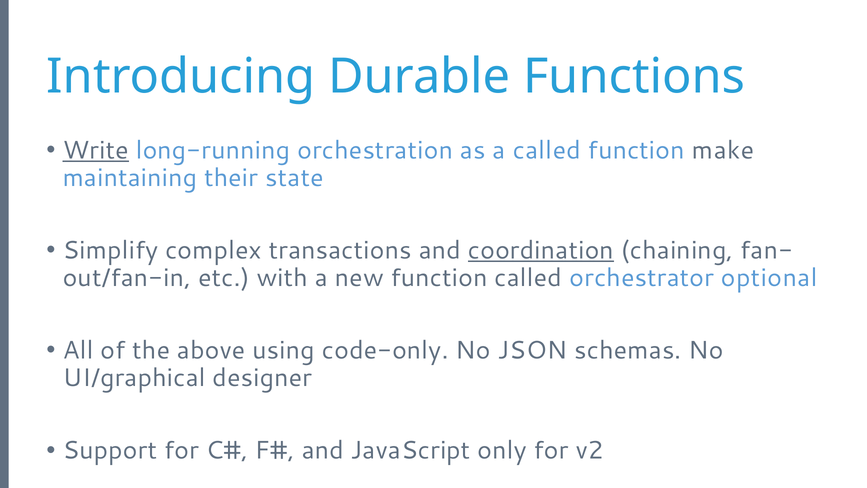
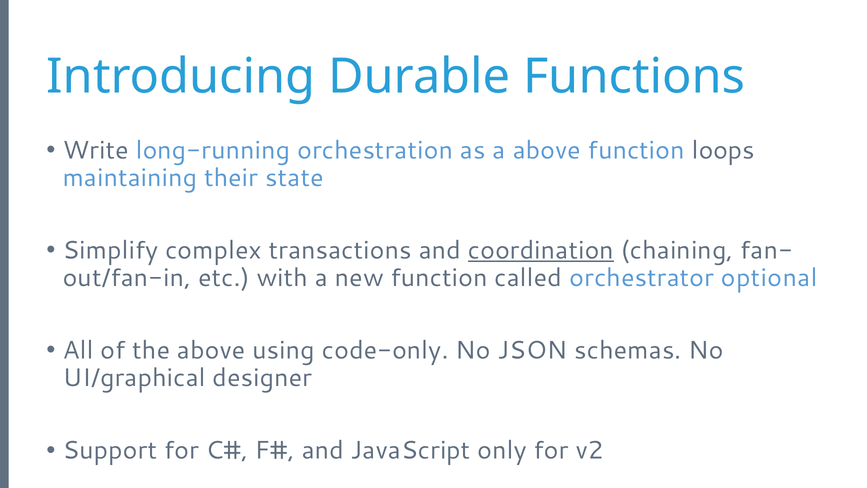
Write underline: present -> none (96, 150)
a called: called -> above (547, 150)
make: make -> loops (723, 150)
